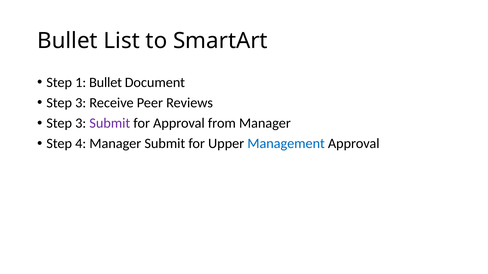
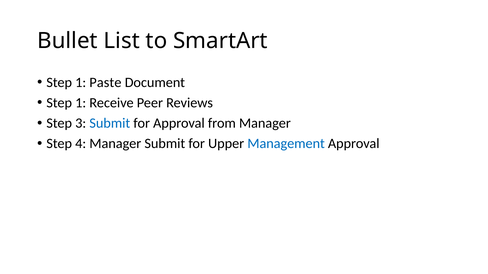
1 Bullet: Bullet -> Paste (105, 83)
3: 3 -> 1 (81, 103)
Submit colour: purple -> blue (110, 123)
